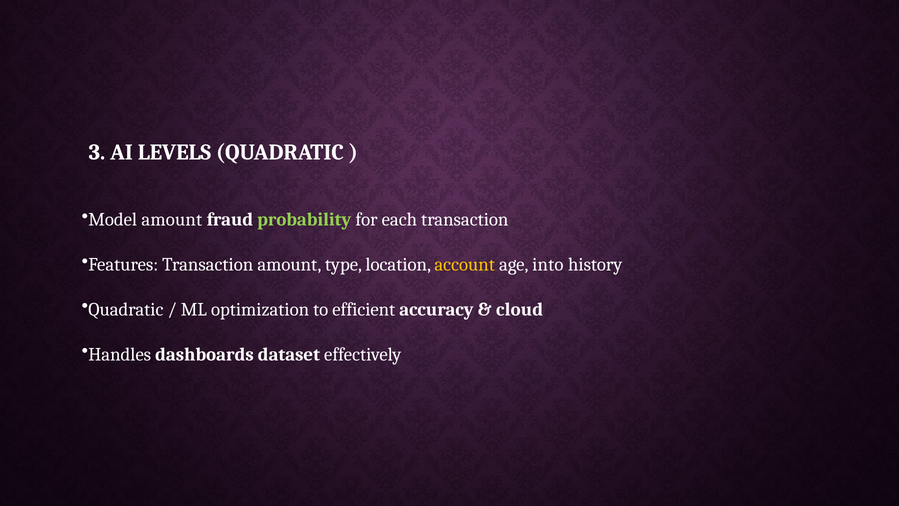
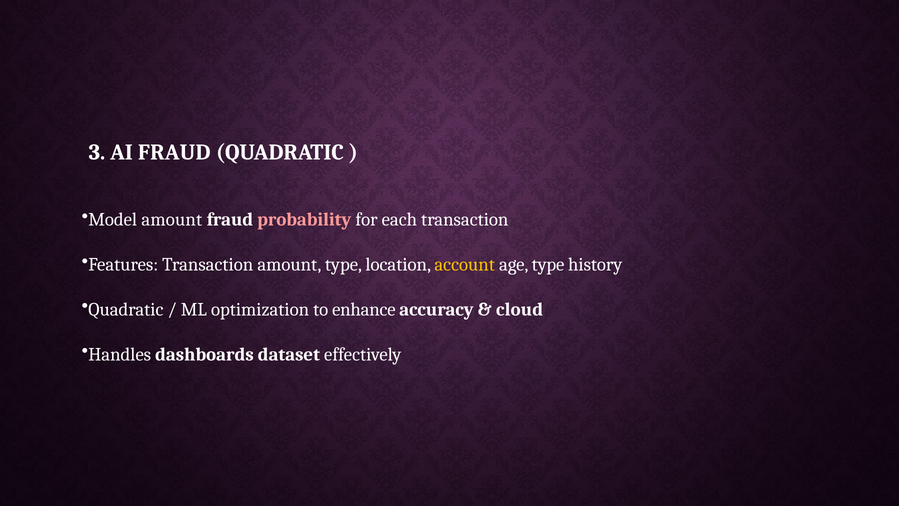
AI LEVELS: LEVELS -> FRAUD (174, 152)
probability colour: light green -> pink (304, 219)
age into: into -> type (548, 264)
efficient: efficient -> enhance (364, 309)
